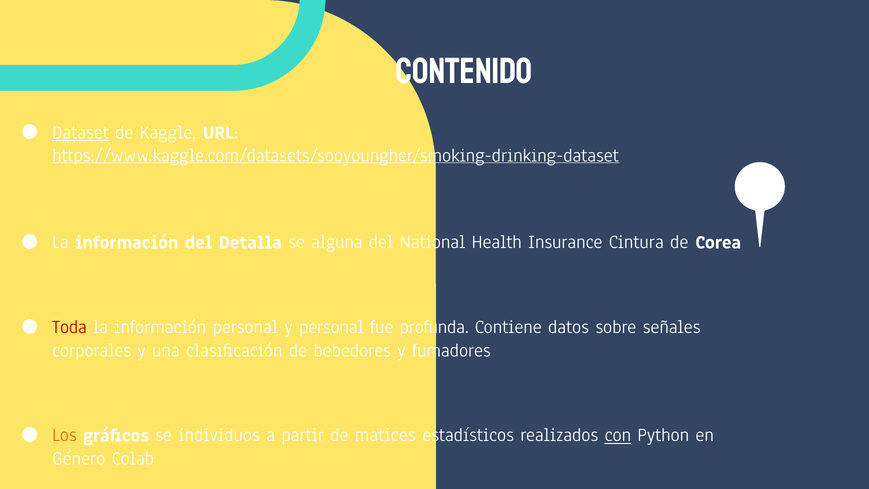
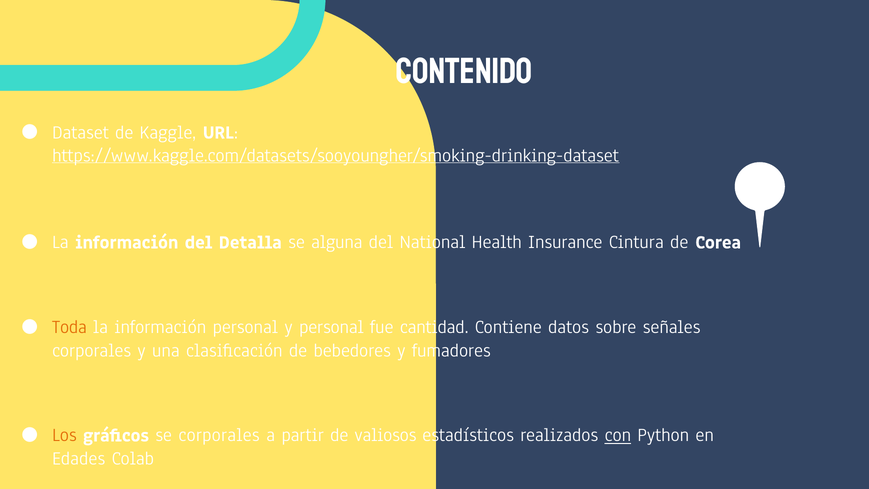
Dataset underline: present -> none (80, 132)
Toda colour: red -> orange (69, 327)
profunda: profunda -> cantidad (434, 327)
se individuos: individuos -> corporales (219, 435)
matices: matices -> valiosos (385, 435)
Género: Género -> Edades (79, 458)
